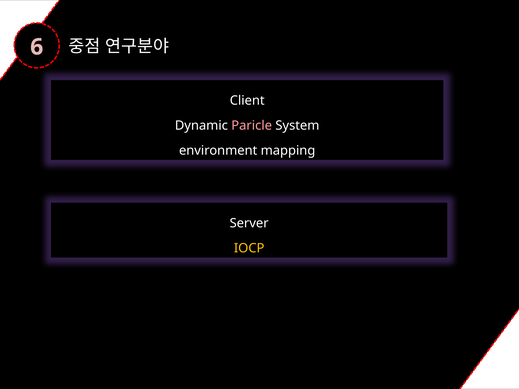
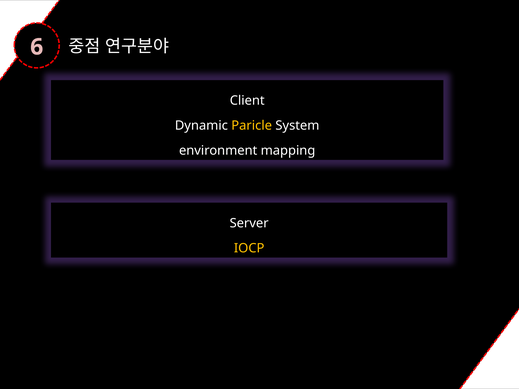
Paricle colour: pink -> yellow (252, 126)
